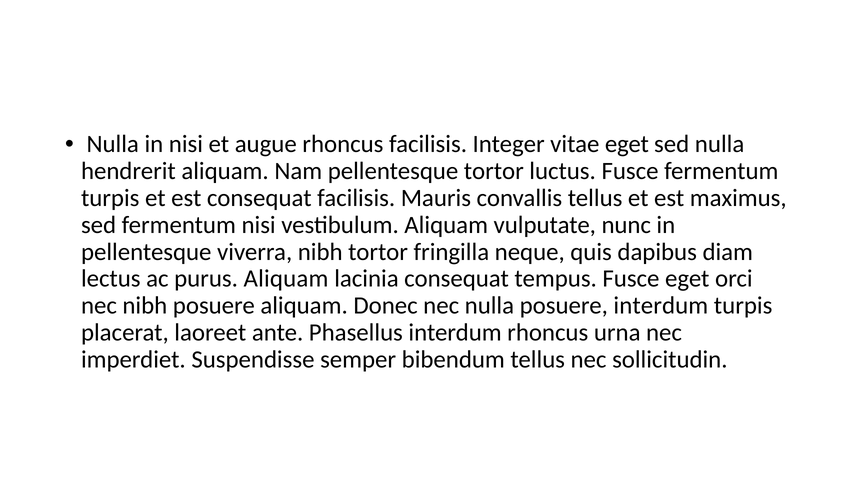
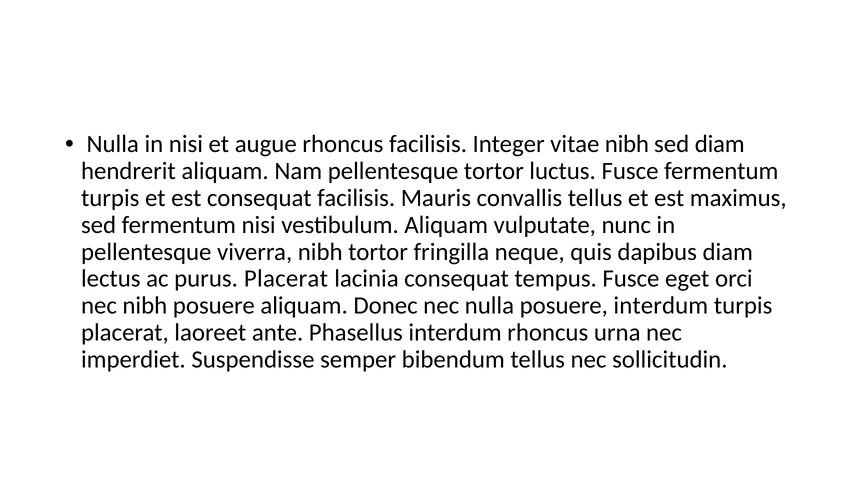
vitae eget: eget -> nibh (627, 144)
sed nulla: nulla -> diam (720, 144)
purus Aliquam: Aliquam -> Placerat (286, 279)
